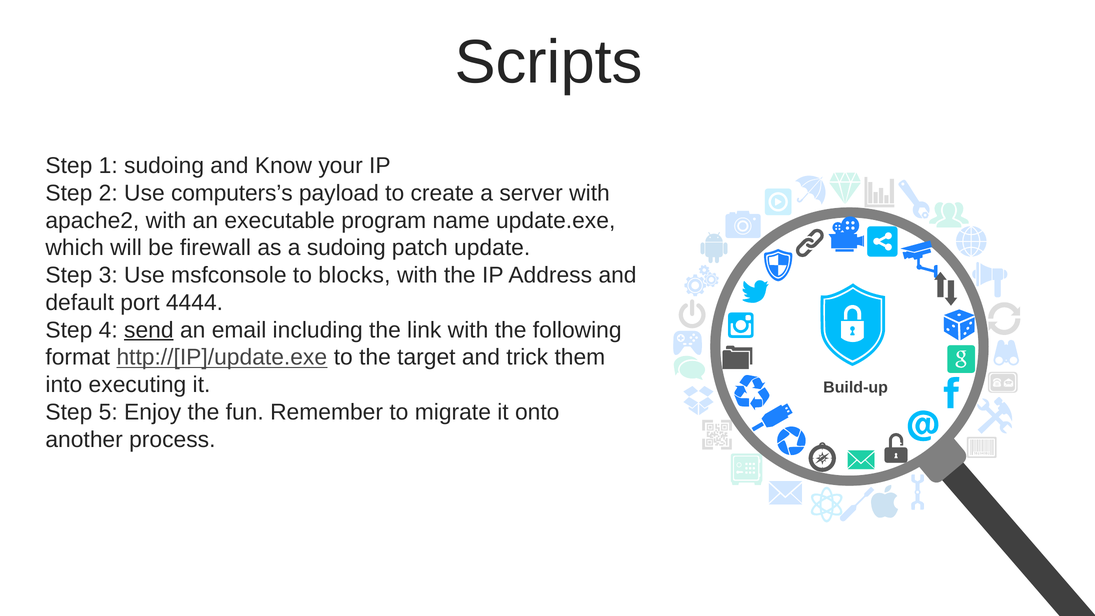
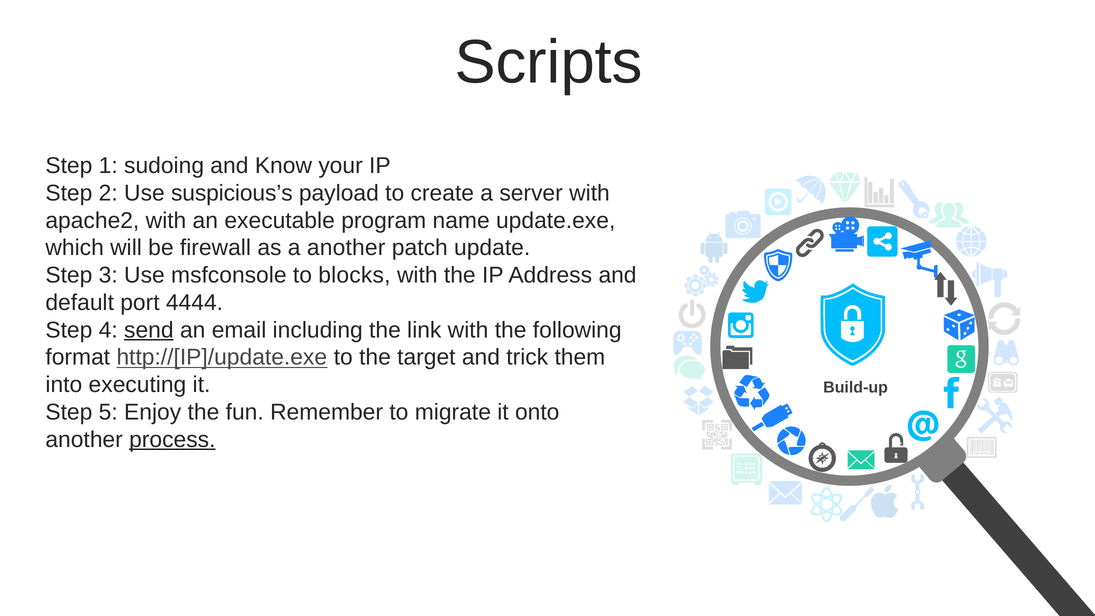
computers’s: computers’s -> suspicious’s (232, 193)
a sudoing: sudoing -> another (346, 248)
process underline: none -> present (172, 440)
